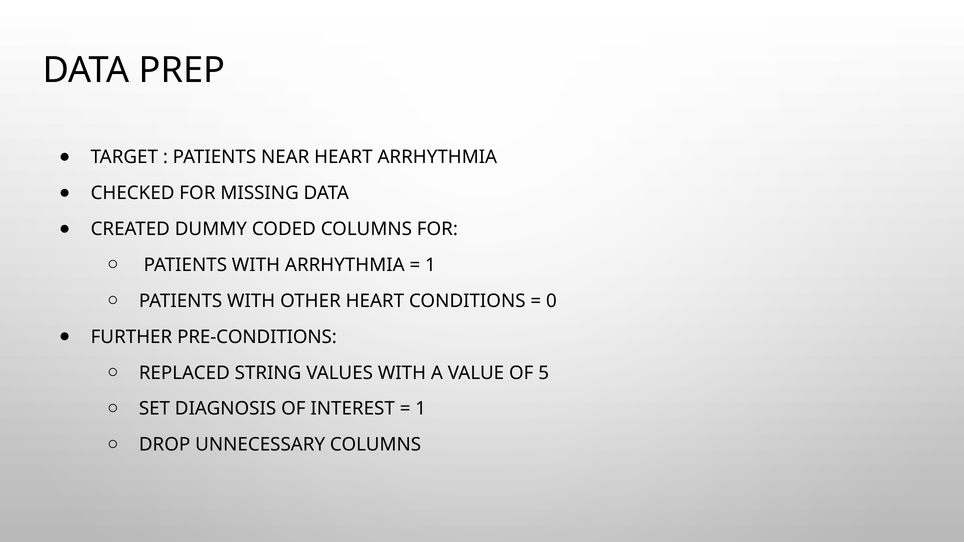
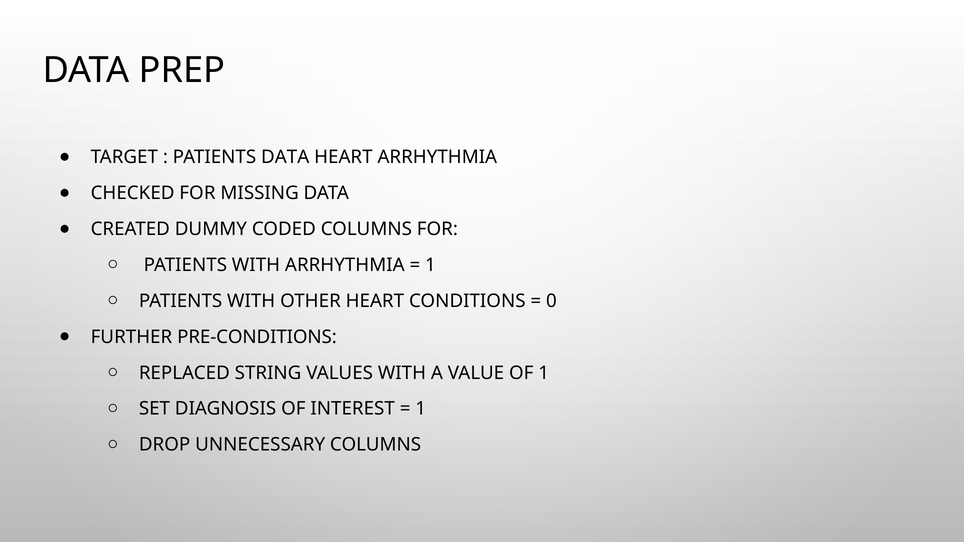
PATIENTS NEAR: NEAR -> DATA (285, 157)
OF 5: 5 -> 1 (544, 373)
